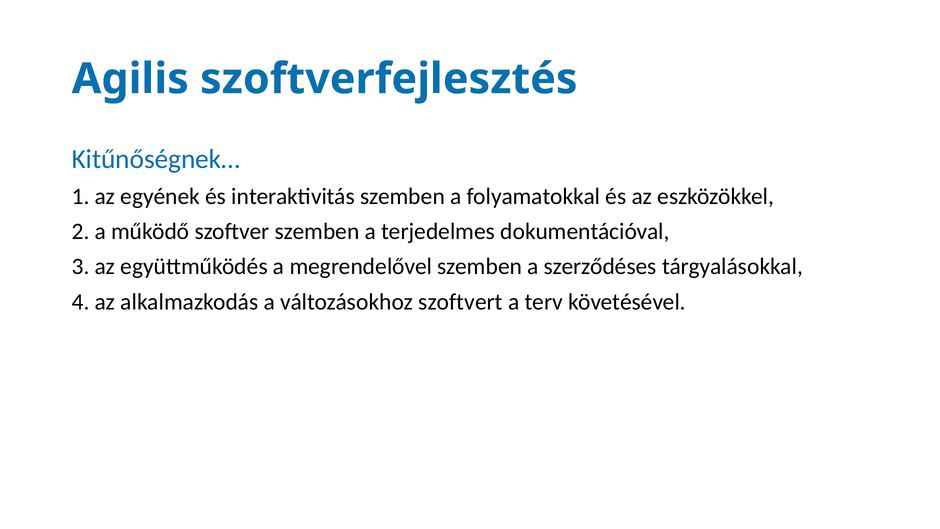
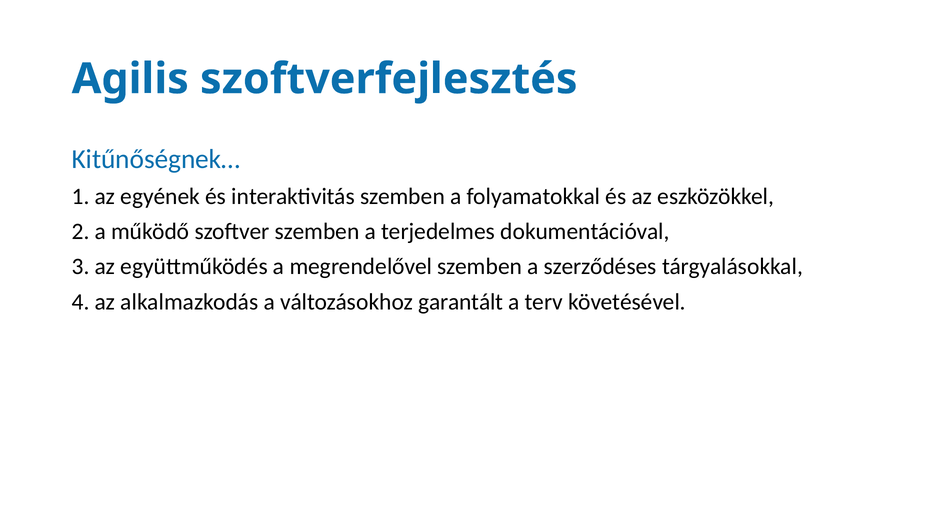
szoftvert: szoftvert -> garantált (461, 302)
